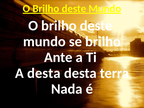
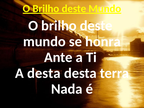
se brilho: brilho -> honra (103, 42)
